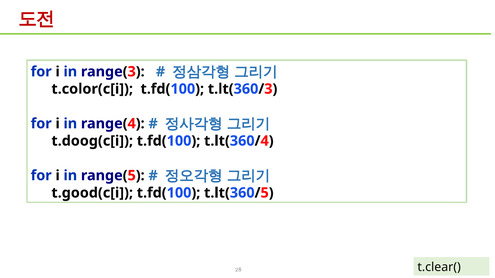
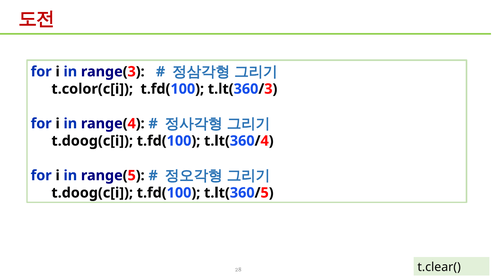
t.good(c[i: t.good(c[i -> t.doog(c[i (92, 193)
